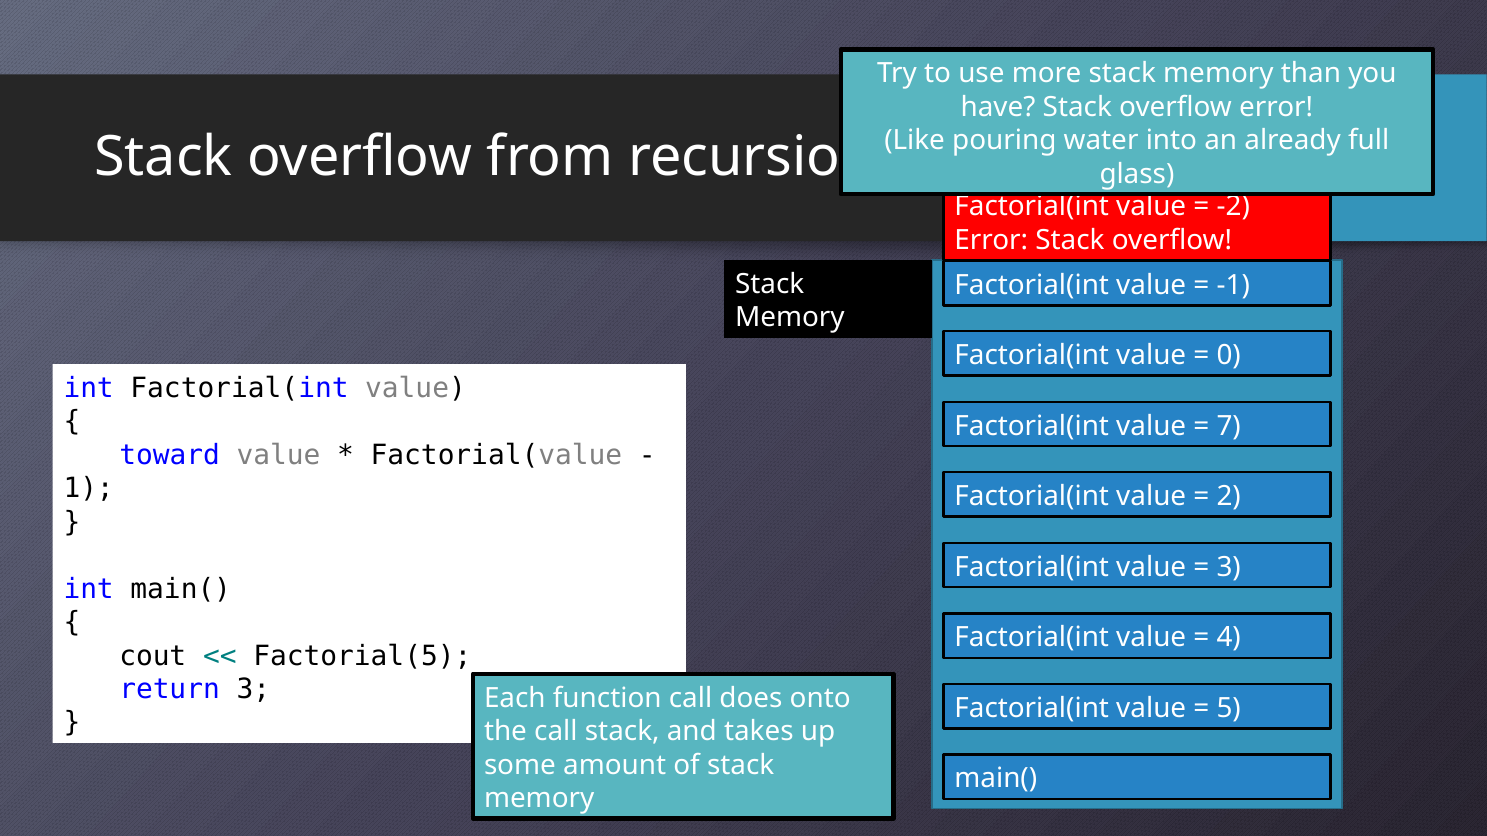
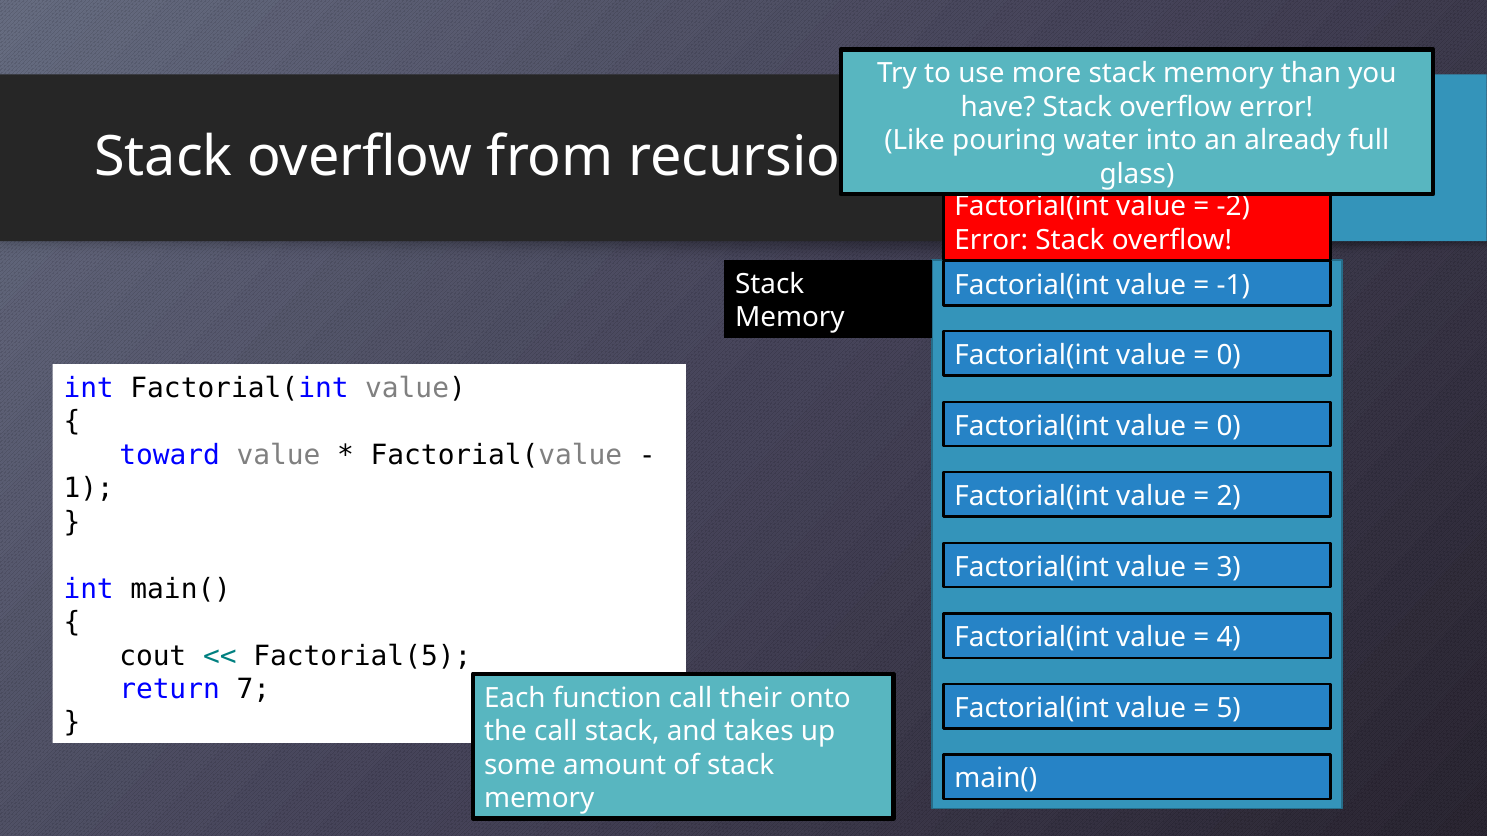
7: 7 -> 0 (1229, 426)
return 3: 3 -> 7 (253, 690)
does: does -> their (751, 698)
